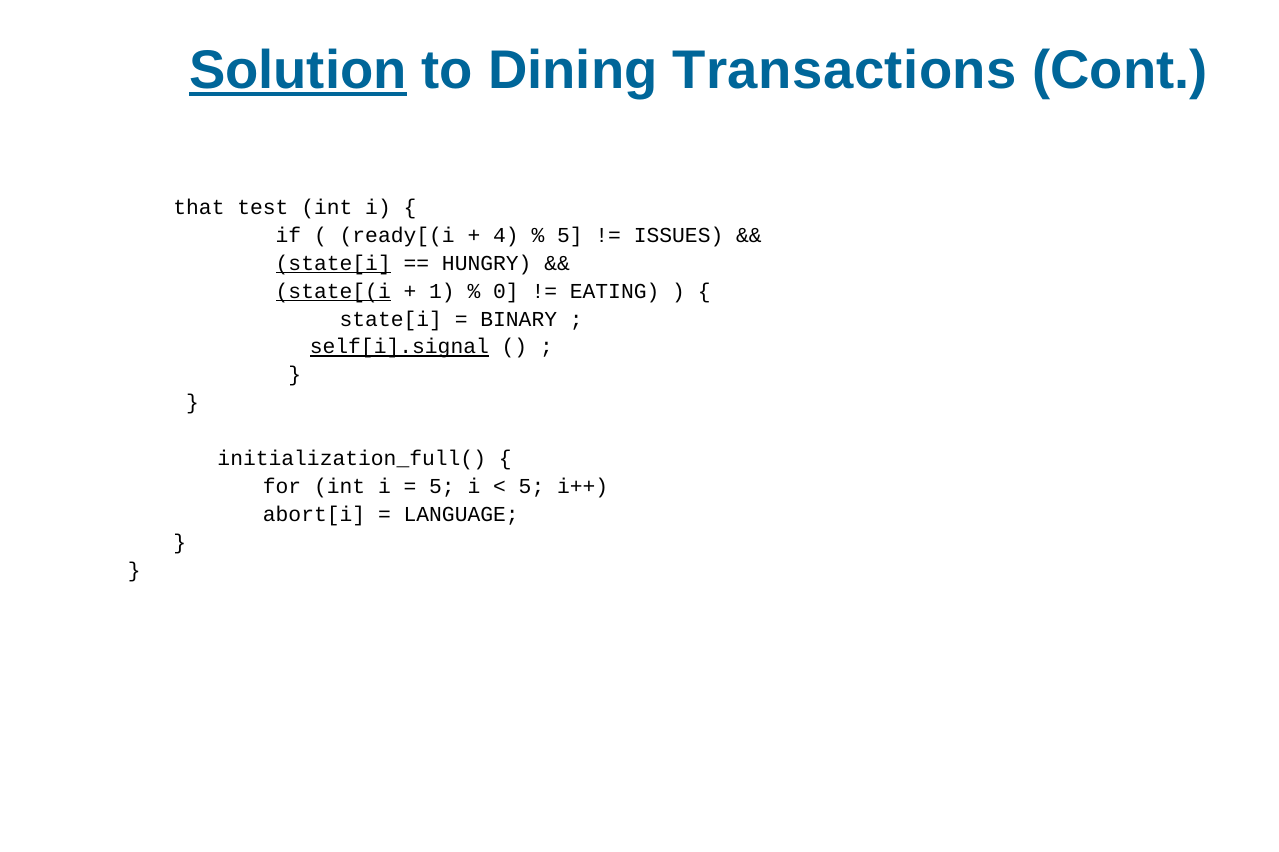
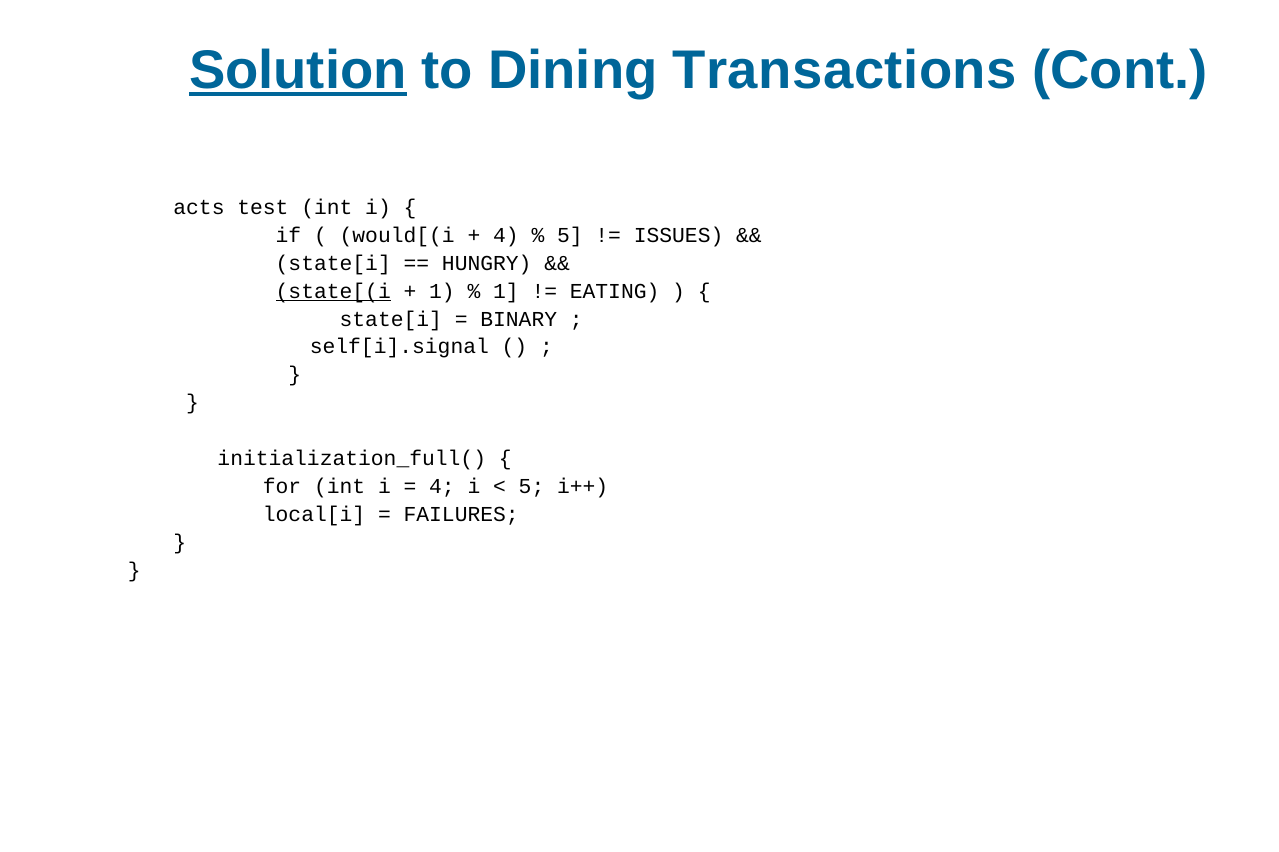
that: that -> acts (199, 208)
ready[(i: ready[(i -> would[(i (397, 236)
state[i underline: present -> none (333, 263)
0: 0 -> 1 (506, 291)
self[i].signal underline: present -> none (399, 347)
5: 5 -> 4 (442, 487)
abort[i: abort[i -> local[i (314, 515)
LANGUAGE: LANGUAGE -> FAILURES (461, 515)
